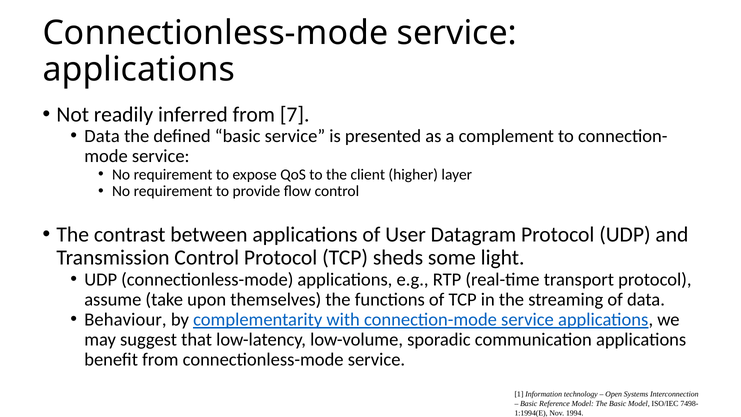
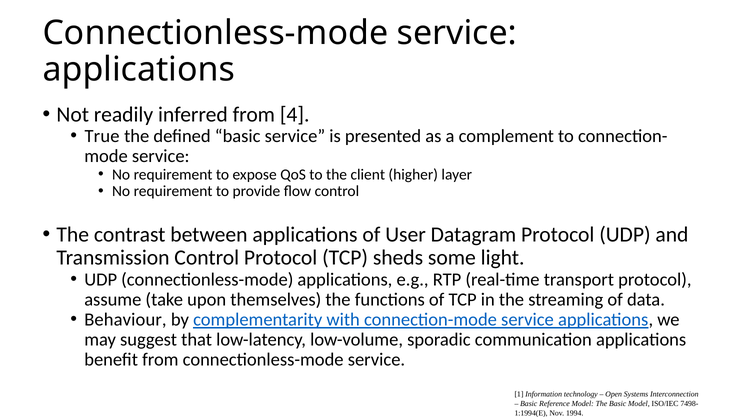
7: 7 -> 4 (295, 114)
Data: Data -> True (102, 136)
